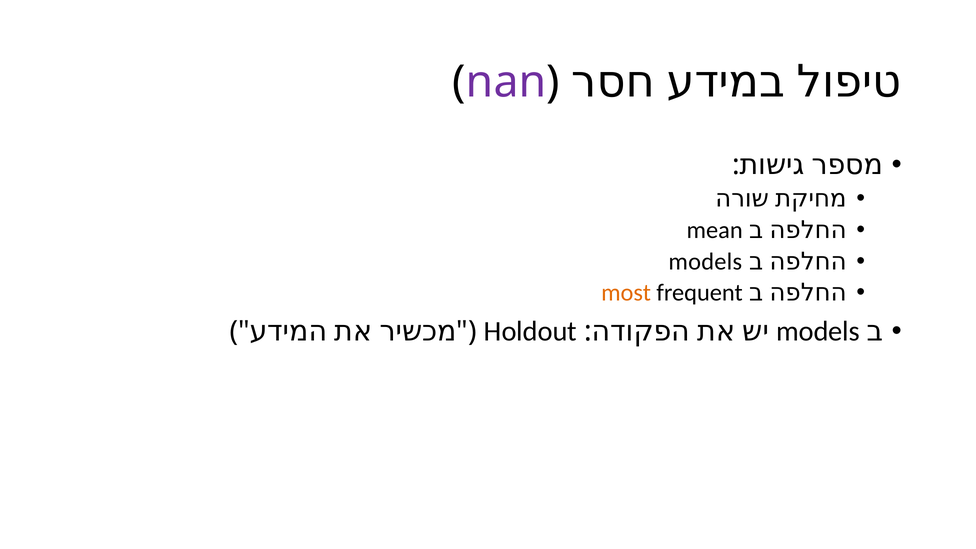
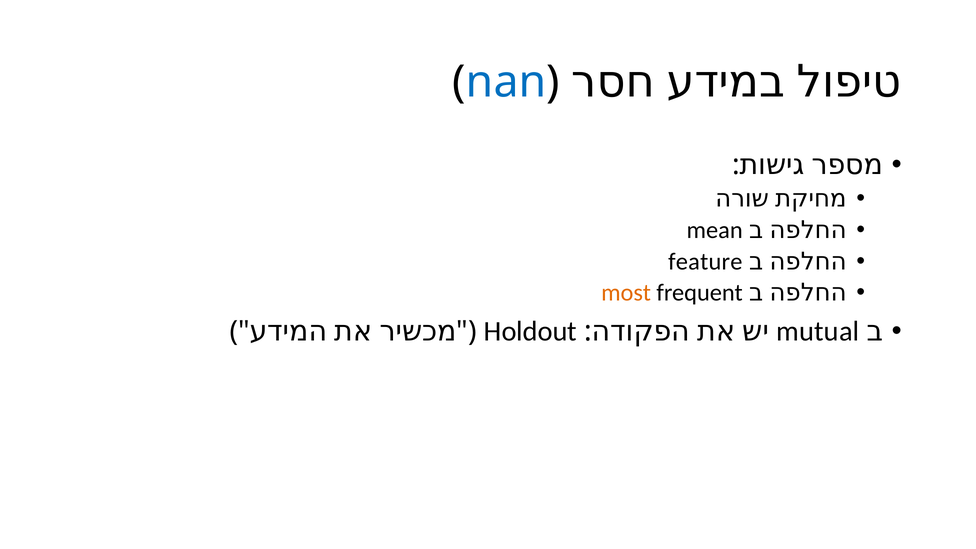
nan colour: purple -> blue (506, 82)
models: models -> feature (705, 261)
models: models -> mutual (818, 332)
